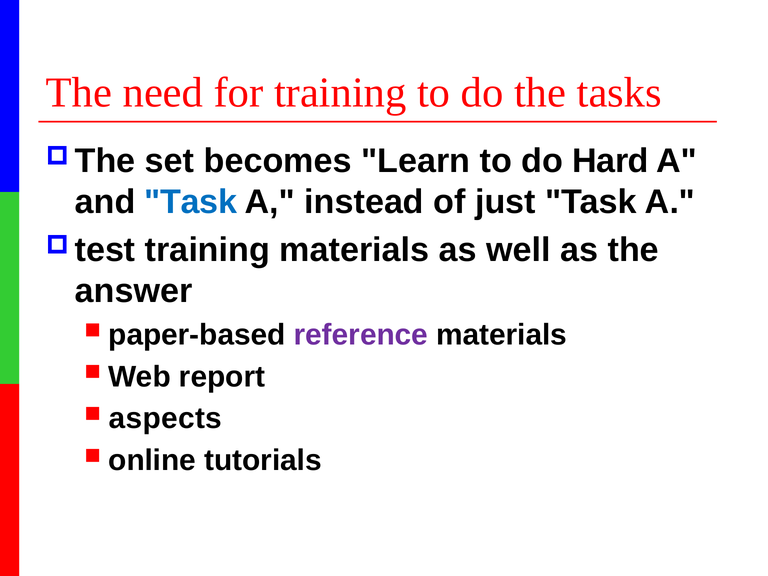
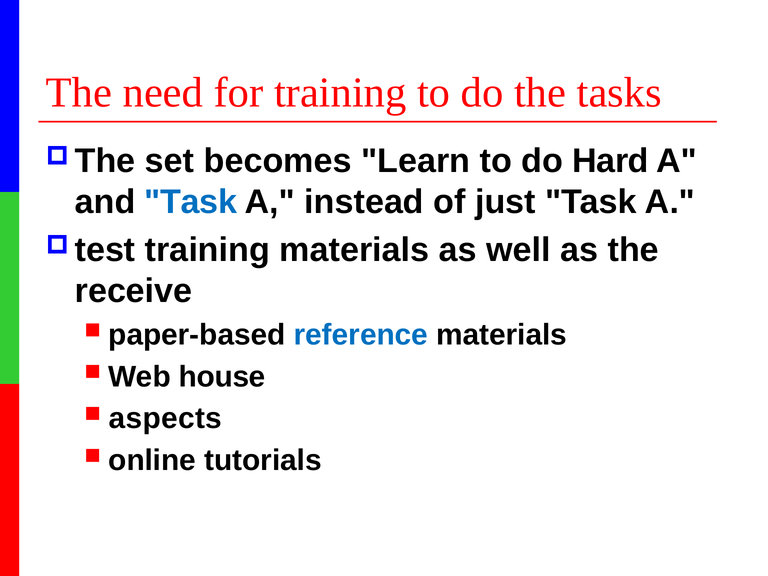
answer: answer -> receive (134, 291)
reference colour: purple -> blue (361, 335)
report: report -> house (222, 377)
